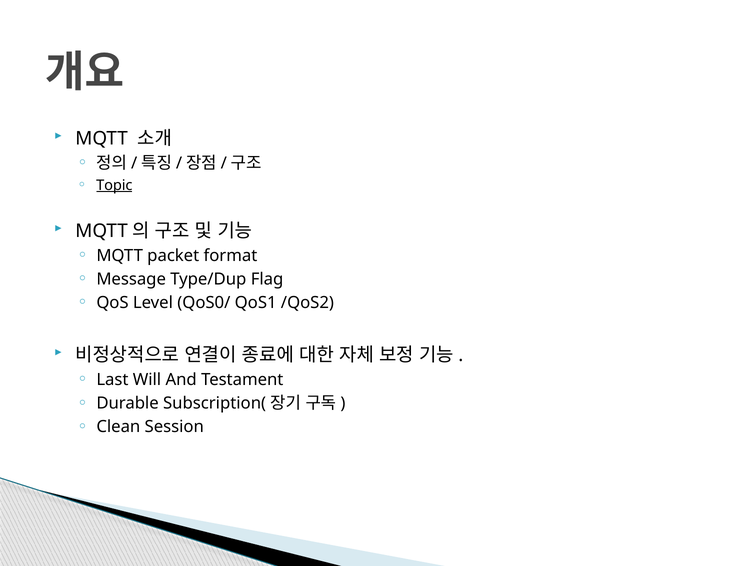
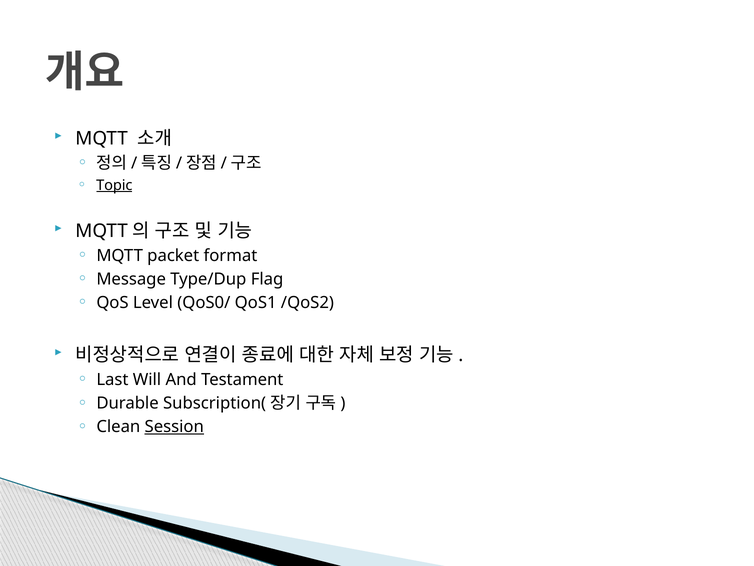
Session underline: none -> present (174, 426)
